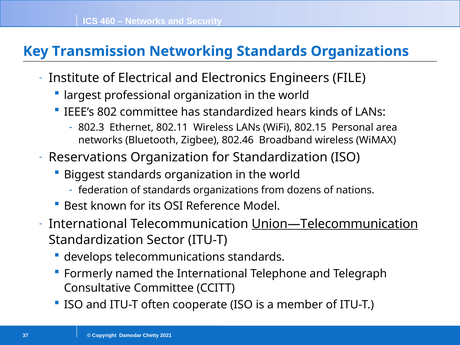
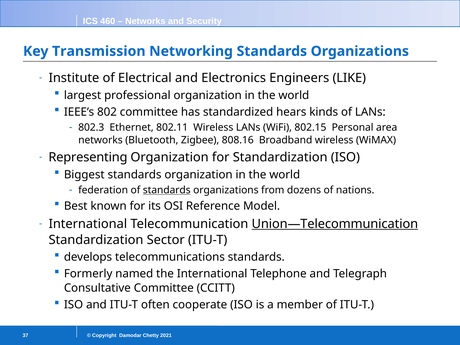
FILE: FILE -> LIKE (349, 78)
802.46: 802.46 -> 808.16 (238, 140)
Reservations: Reservations -> Representing (88, 157)
standards underline: none -> present (167, 190)
